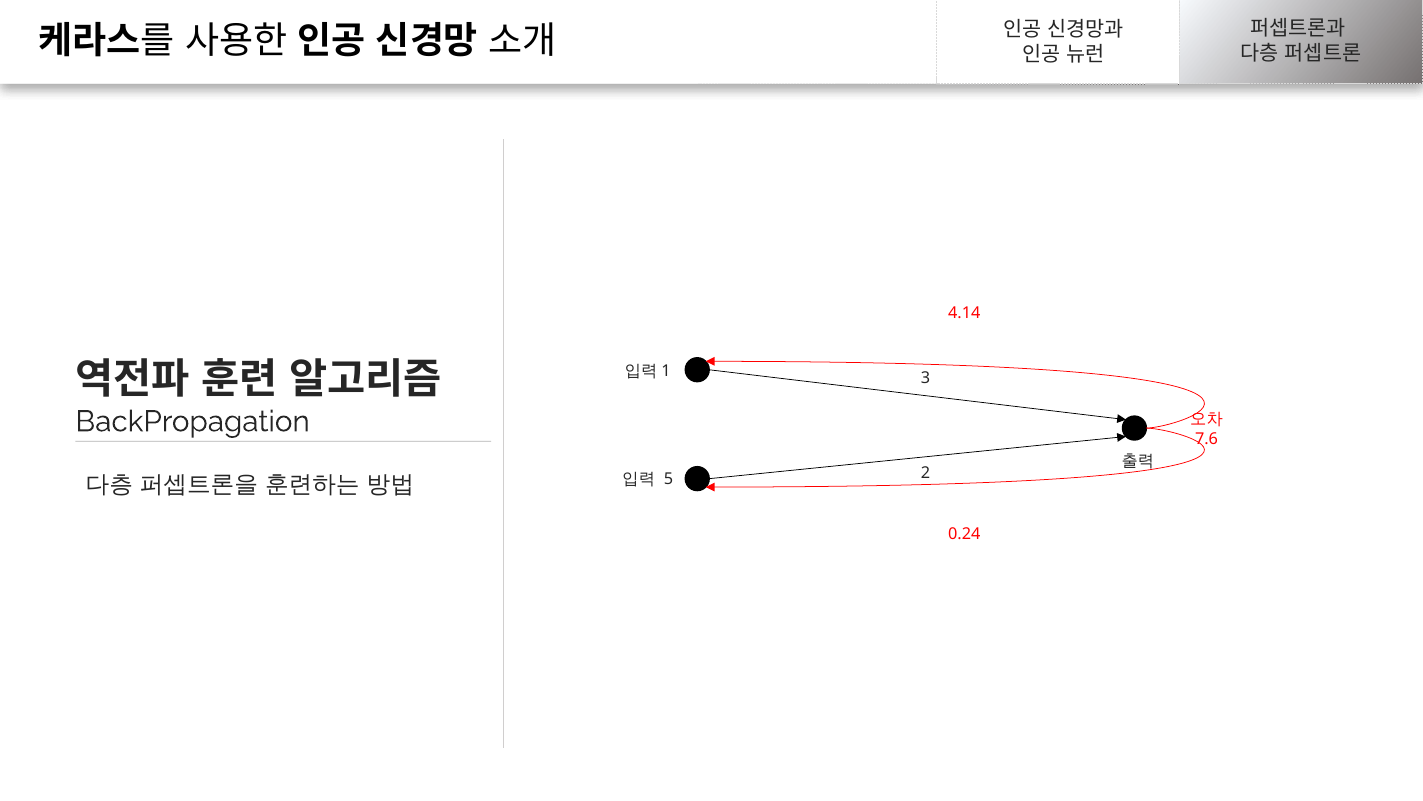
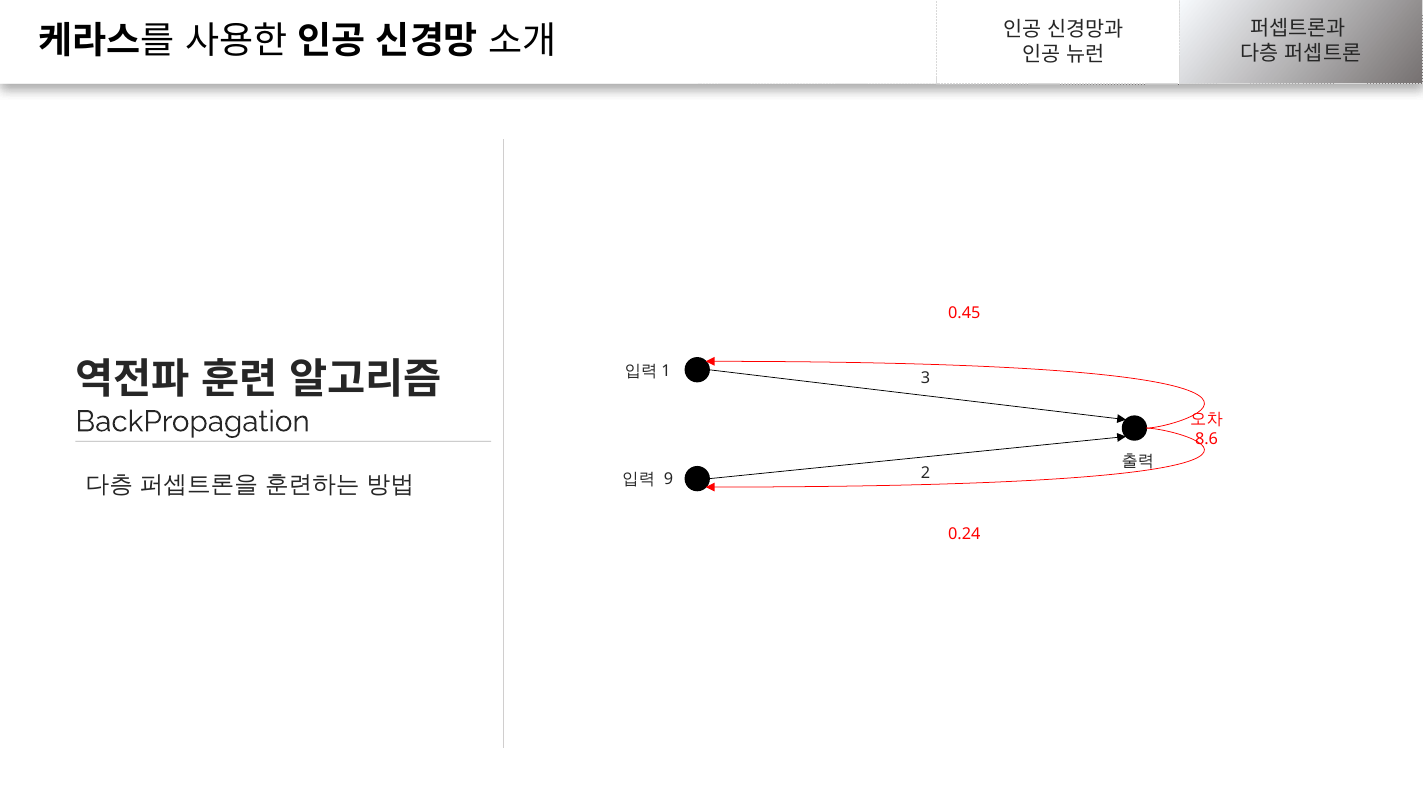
4.14: 4.14 -> 0.45 (964, 313)
7.6: 7.6 -> 8.6 (1207, 438)
5: 5 -> 9 (669, 479)
